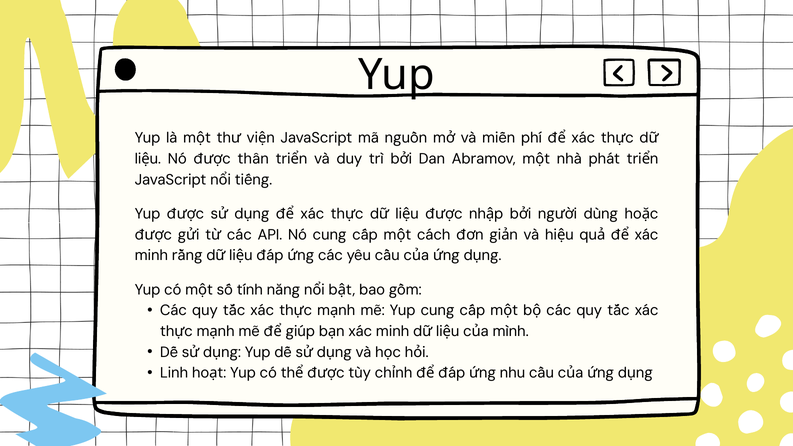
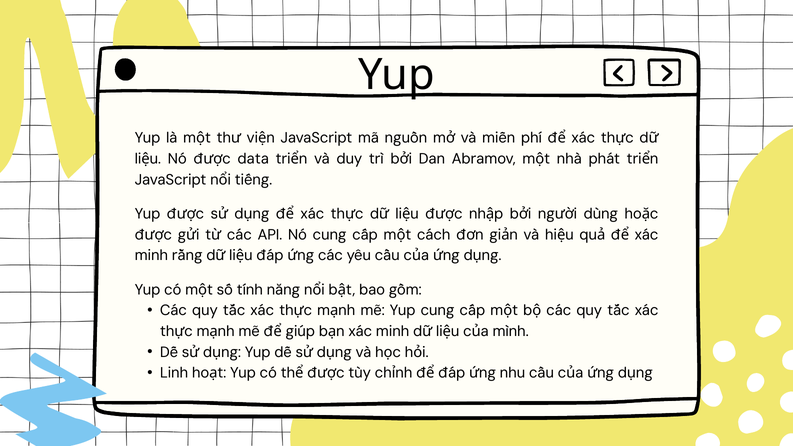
thân: thân -> data (253, 159)
